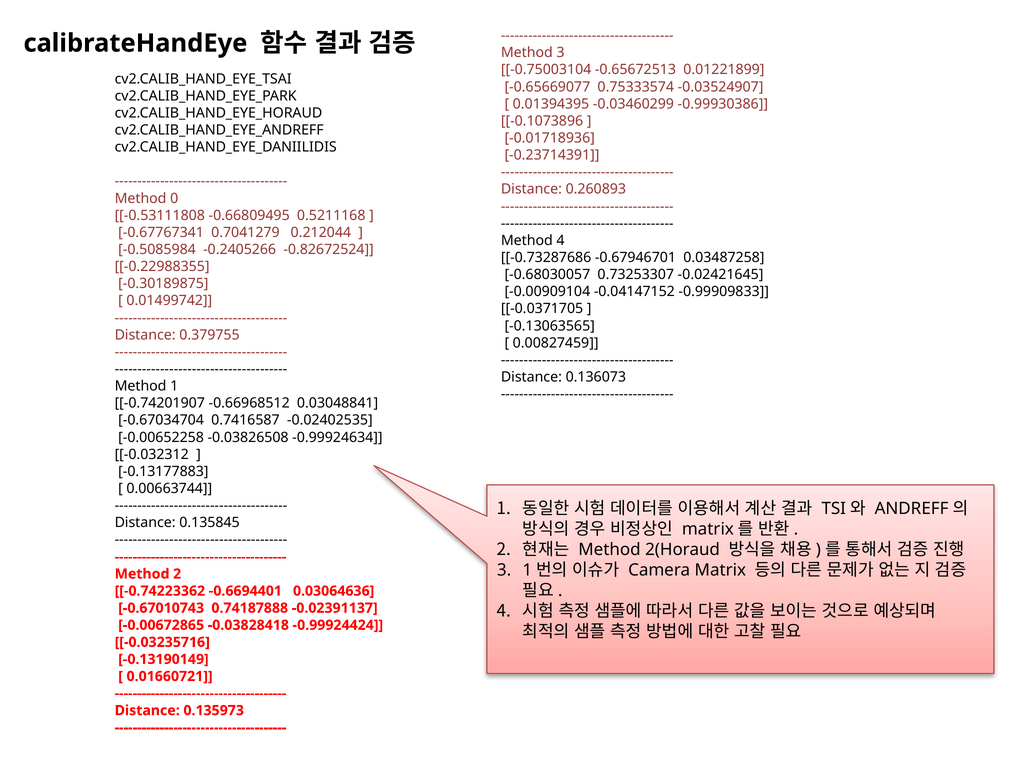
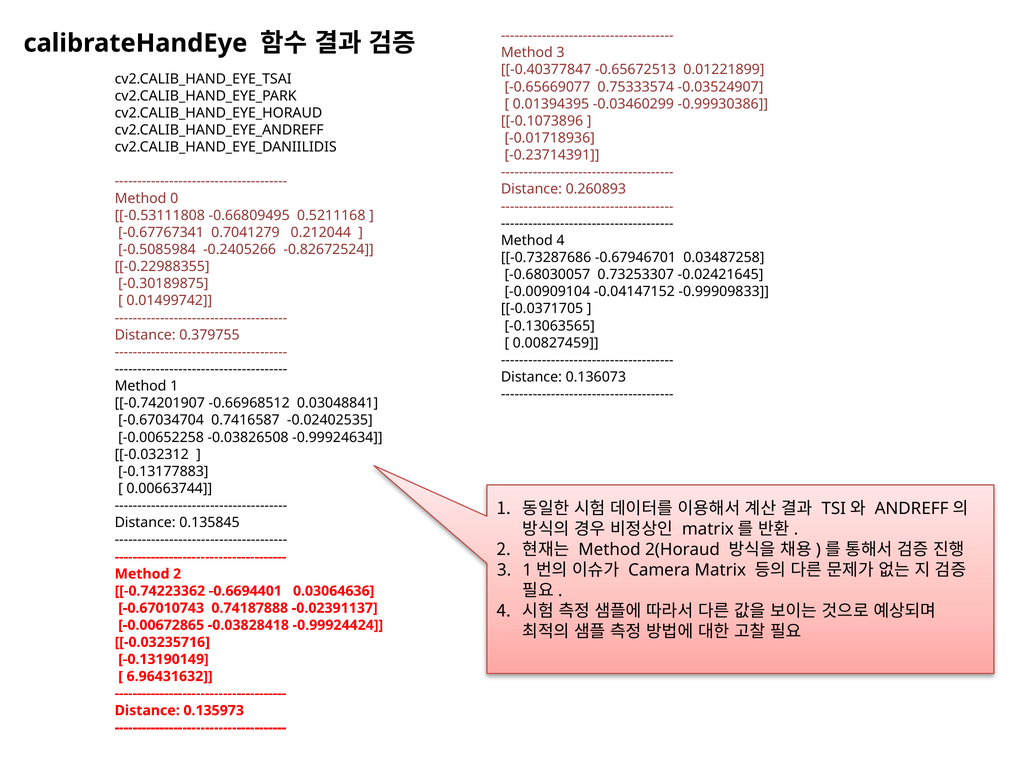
-0.75003104: -0.75003104 -> -0.40377847 (546, 70)
0.01660721: 0.01660721 -> 6.96431632 (170, 676)
